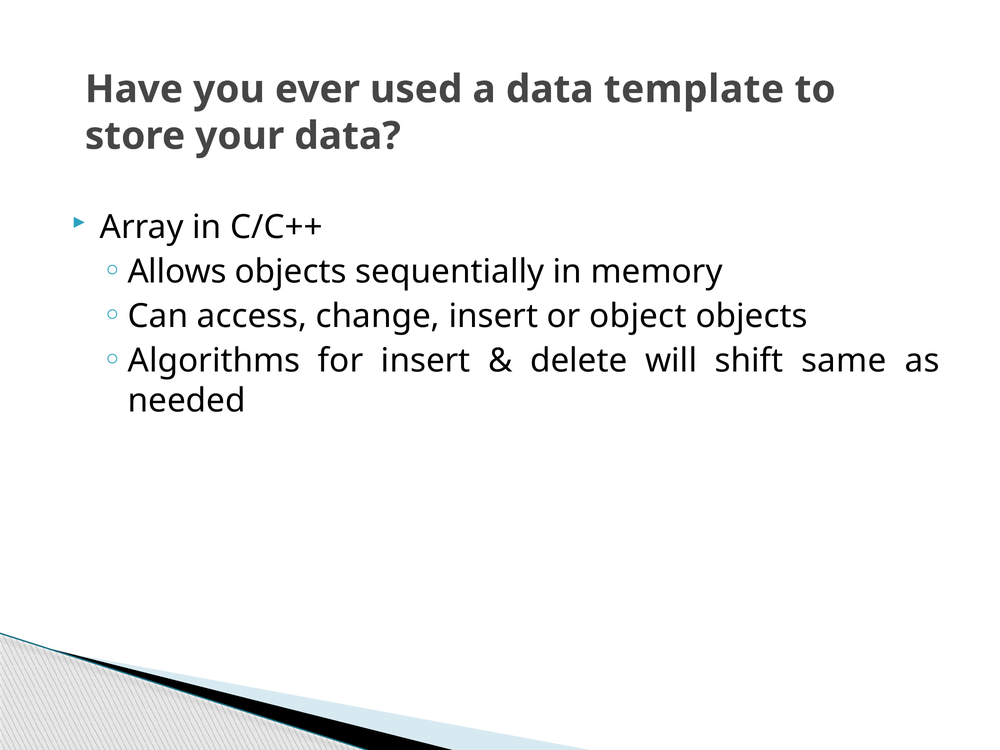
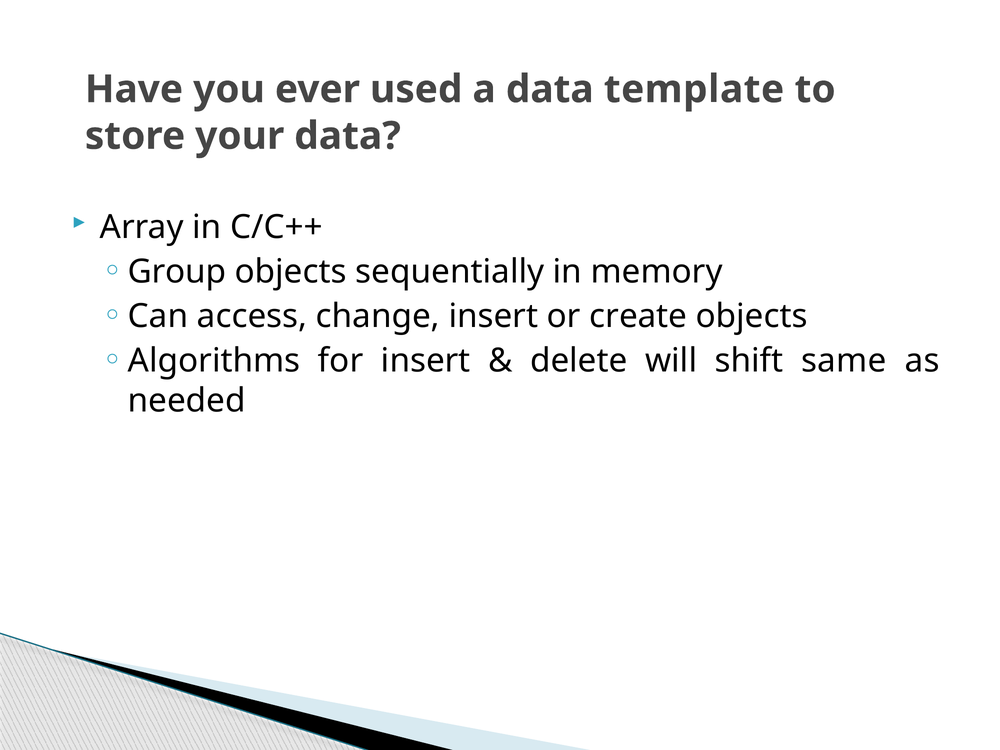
Allows: Allows -> Group (177, 272)
object: object -> create (638, 316)
